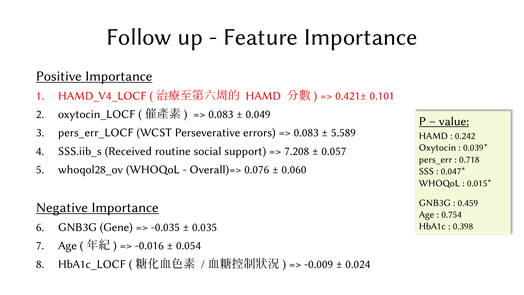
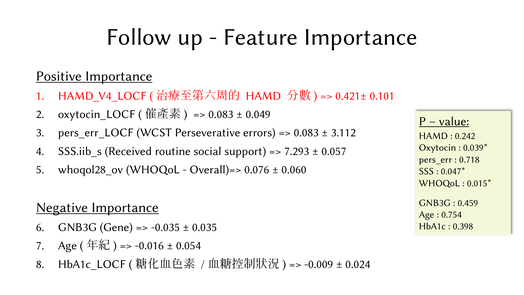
5.589: 5.589 -> 3.112 (343, 133)
7.208: 7.208 -> 7.293 (297, 151)
